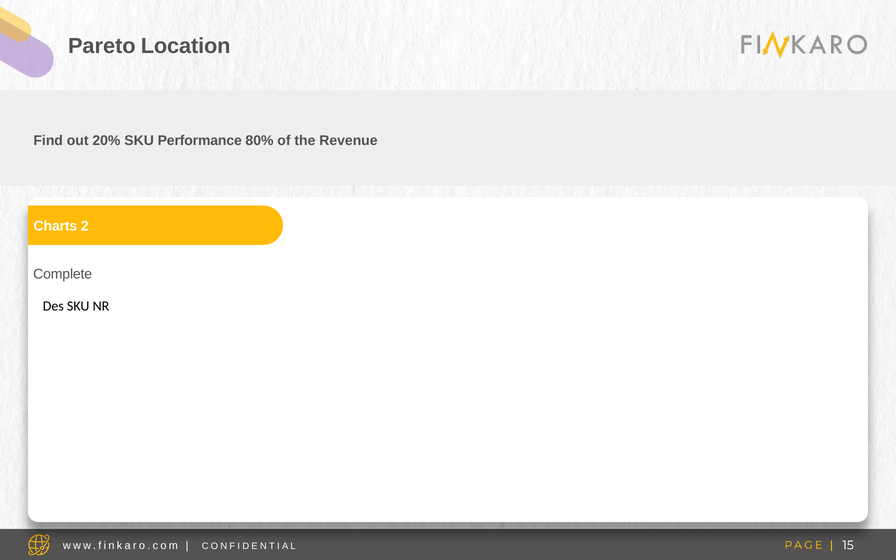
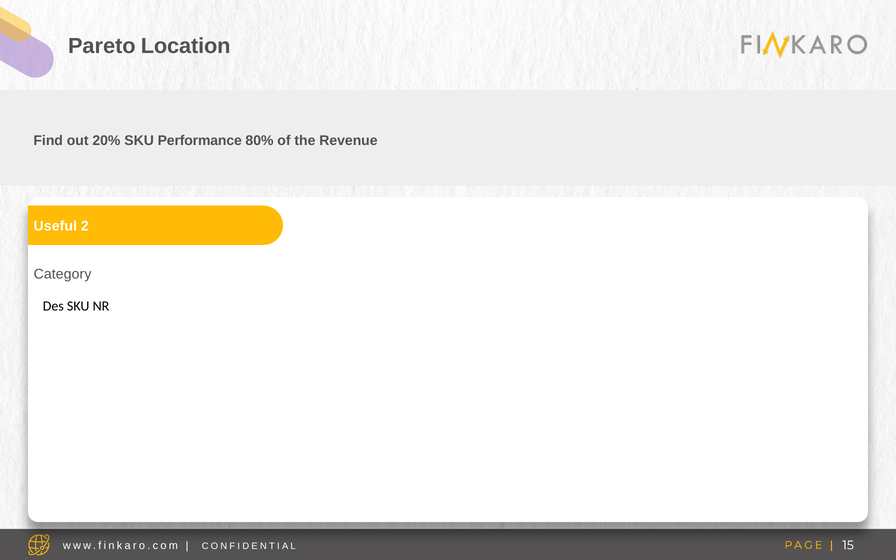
Charts: Charts -> Useful (55, 226)
Complete: Complete -> Category (63, 274)
